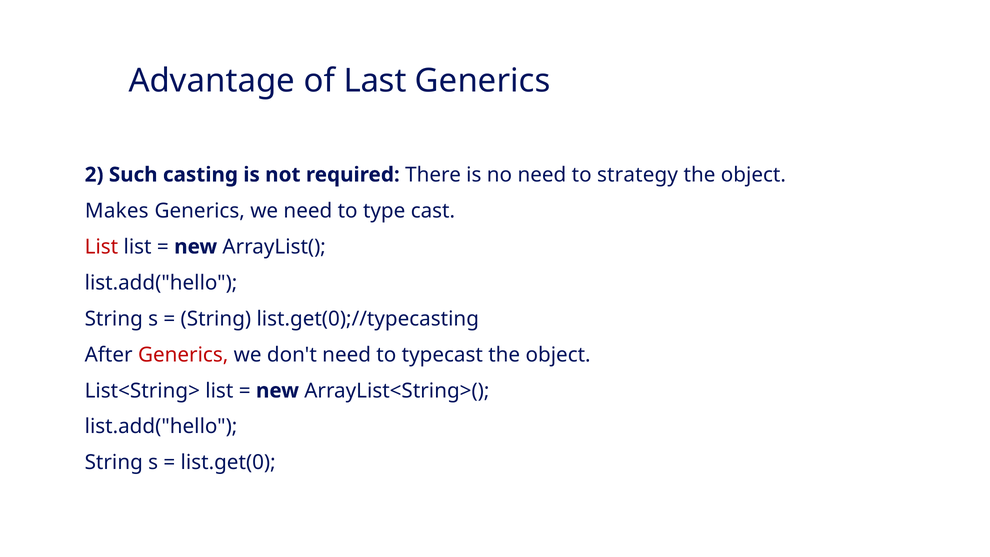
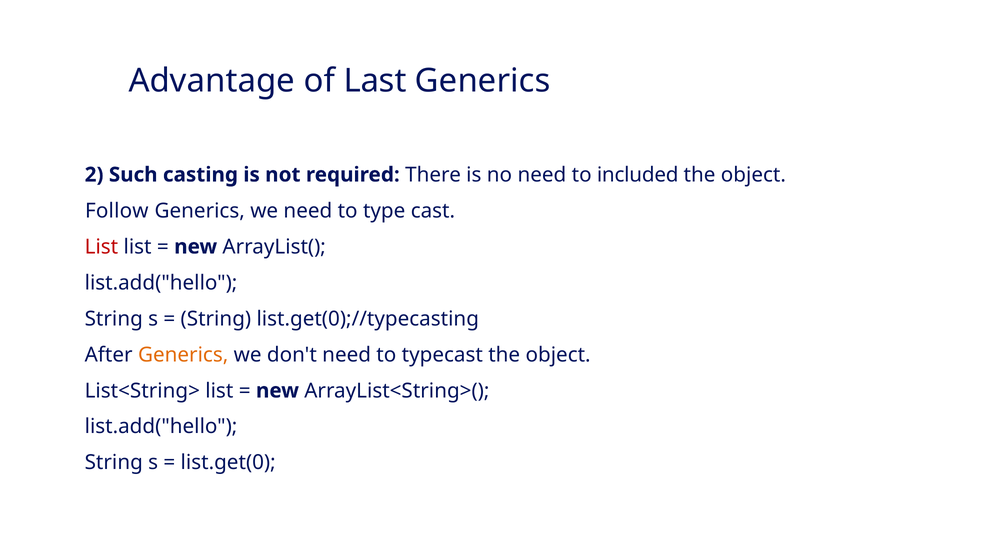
strategy: strategy -> included (638, 175)
Makes: Makes -> Follow (117, 211)
Generics colour: red -> orange (183, 355)
